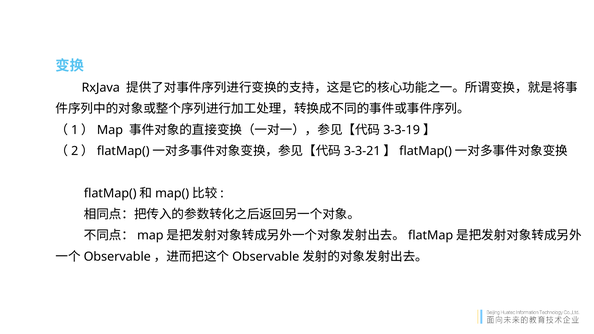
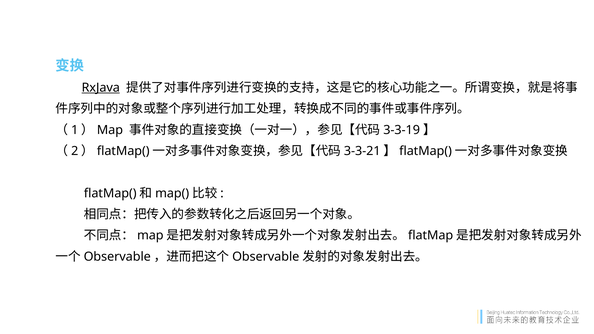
RxJava underline: none -> present (101, 88)
